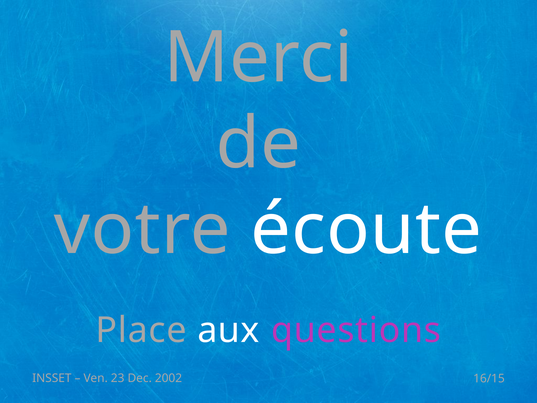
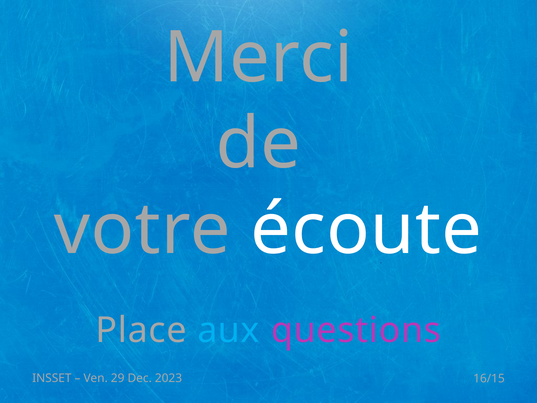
aux colour: white -> light blue (228, 330)
23: 23 -> 29 (118, 378)
2002: 2002 -> 2023 (168, 378)
